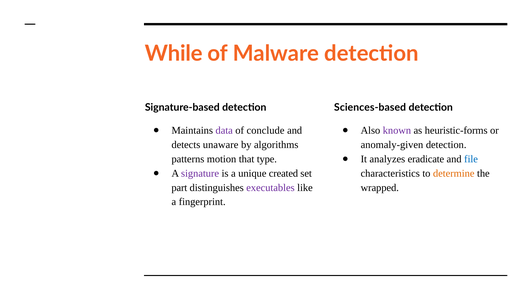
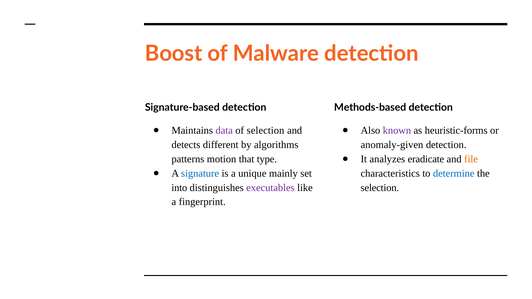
While: While -> Boost (174, 54)
Sciences-based: Sciences-based -> Methods-based (370, 107)
of conclude: conclude -> selection (266, 131)
unaware: unaware -> different (221, 145)
file colour: blue -> orange (471, 159)
signature colour: purple -> blue (200, 173)
created: created -> mainly (283, 173)
determine colour: orange -> blue (454, 173)
part: part -> into (179, 188)
wrapped: wrapped -> selection (380, 188)
